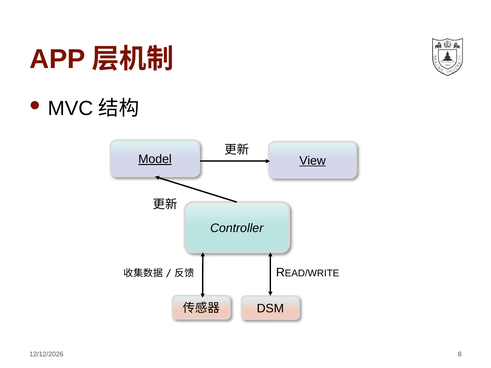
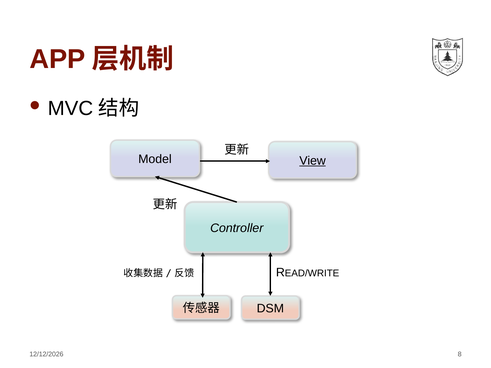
Model underline: present -> none (155, 159)
